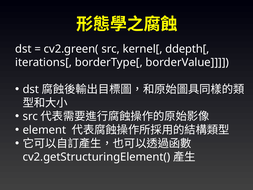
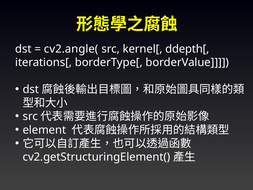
cv2.green(: cv2.green( -> cv2.angle( (71, 49)
